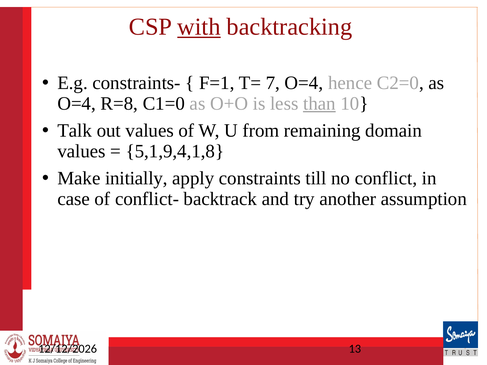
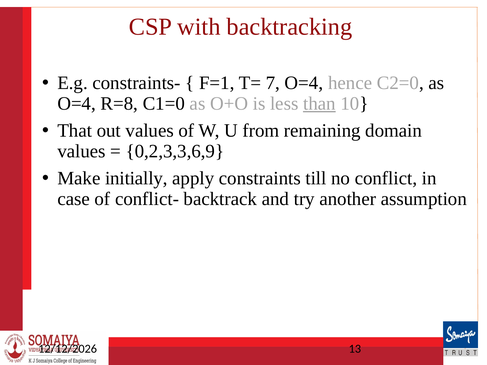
with underline: present -> none (199, 27)
Talk: Talk -> That (75, 131)
5,1,9,4,1,8: 5,1,9,4,1,8 -> 0,2,3,3,6,9 (175, 151)
